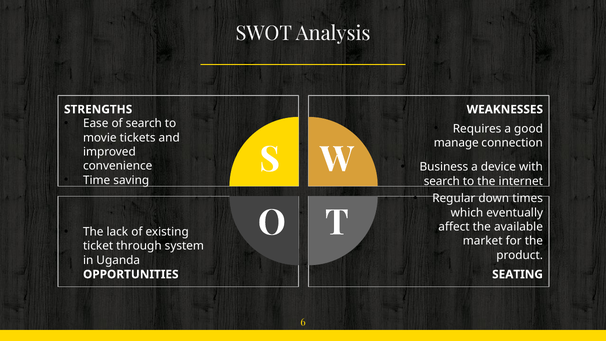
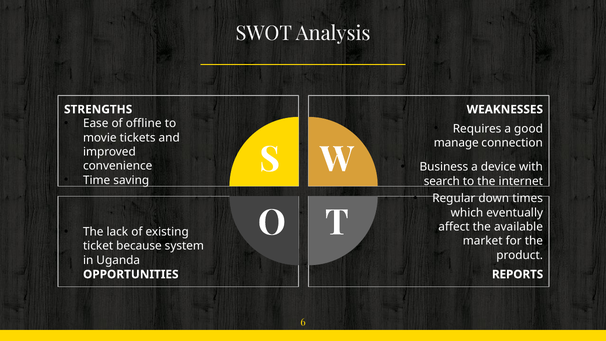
of search: search -> offline (144, 124)
through: through -> because (139, 246)
SEATING: SEATING -> REPORTS (518, 274)
